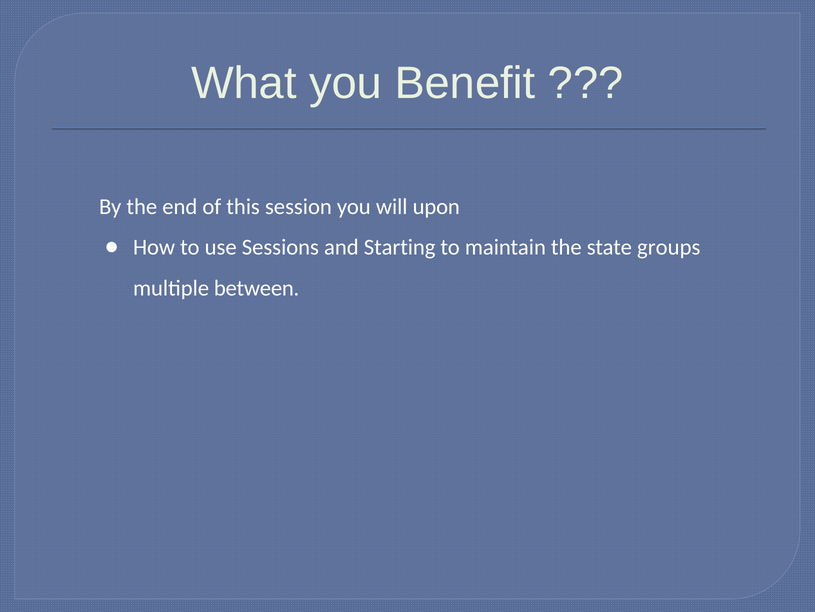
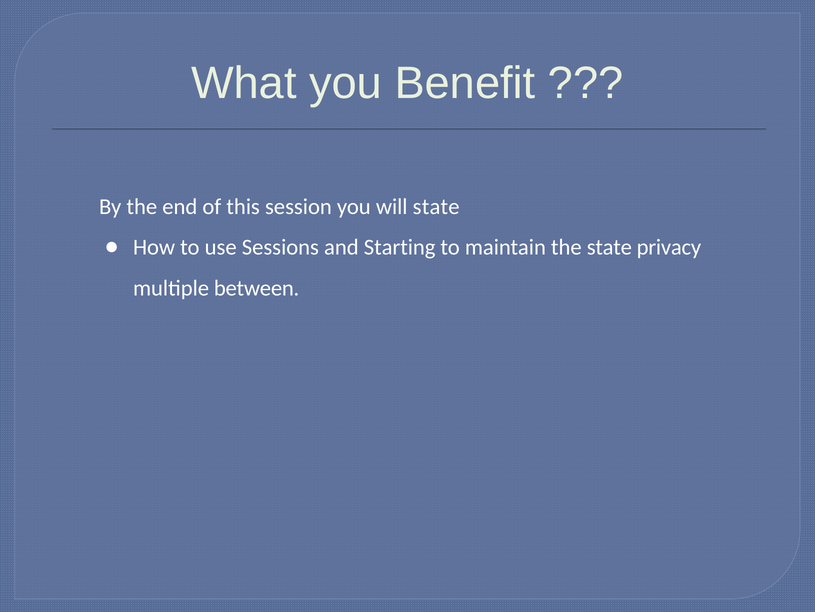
will upon: upon -> state (436, 206)
groups: groups -> privacy (669, 247)
